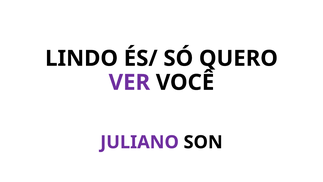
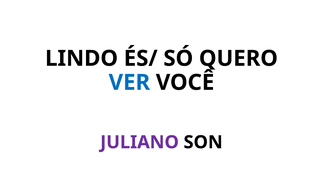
VER colour: purple -> blue (129, 82)
